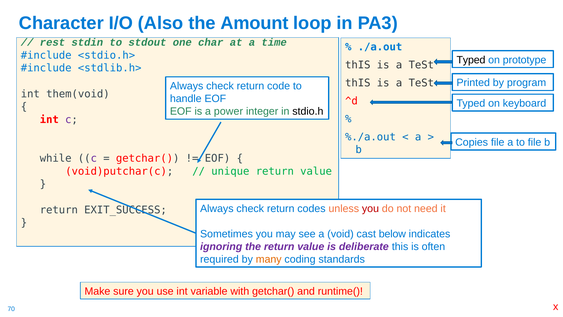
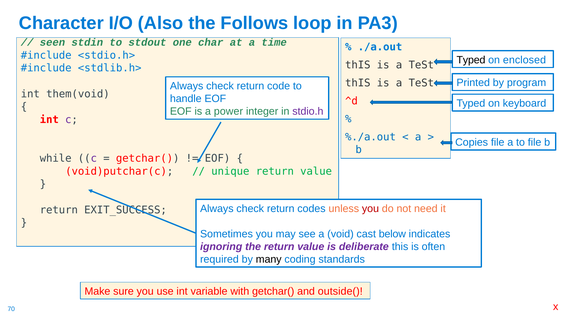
Amount: Amount -> Follows (254, 23)
rest: rest -> seen (52, 42)
prototype: prototype -> enclosed (524, 60)
stdio.h colour: black -> purple (308, 111)
many colour: orange -> black (269, 259)
runtime(: runtime( -> outside( (340, 291)
